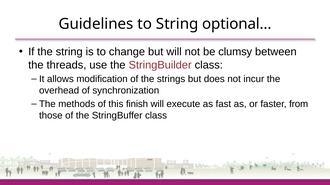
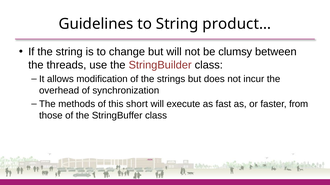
optional…: optional… -> product… (237, 24)
finish: finish -> short (137, 104)
